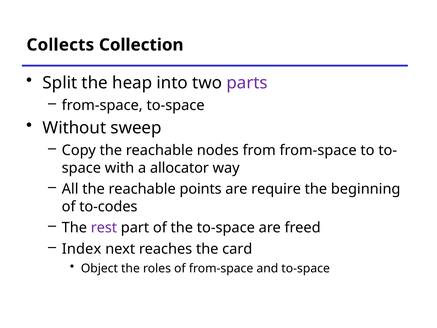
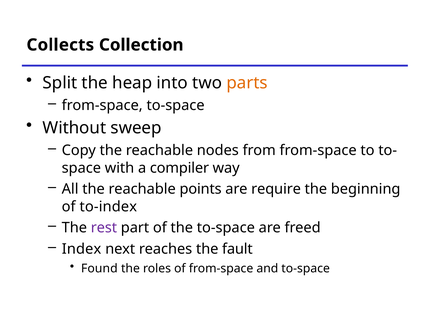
parts colour: purple -> orange (247, 83)
allocator: allocator -> compiler (179, 168)
to-codes: to-codes -> to-index (108, 206)
card: card -> fault (237, 249)
Object: Object -> Found (99, 268)
